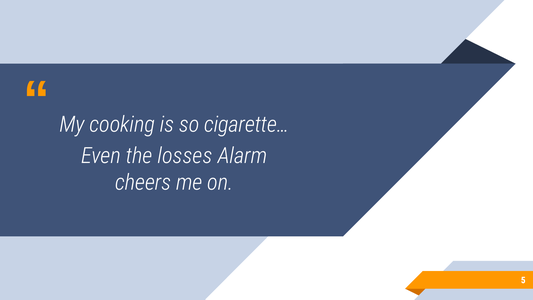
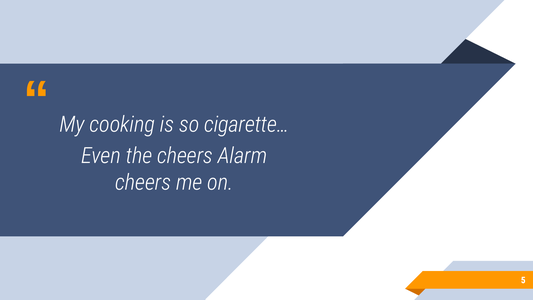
the losses: losses -> cheers (185, 156)
